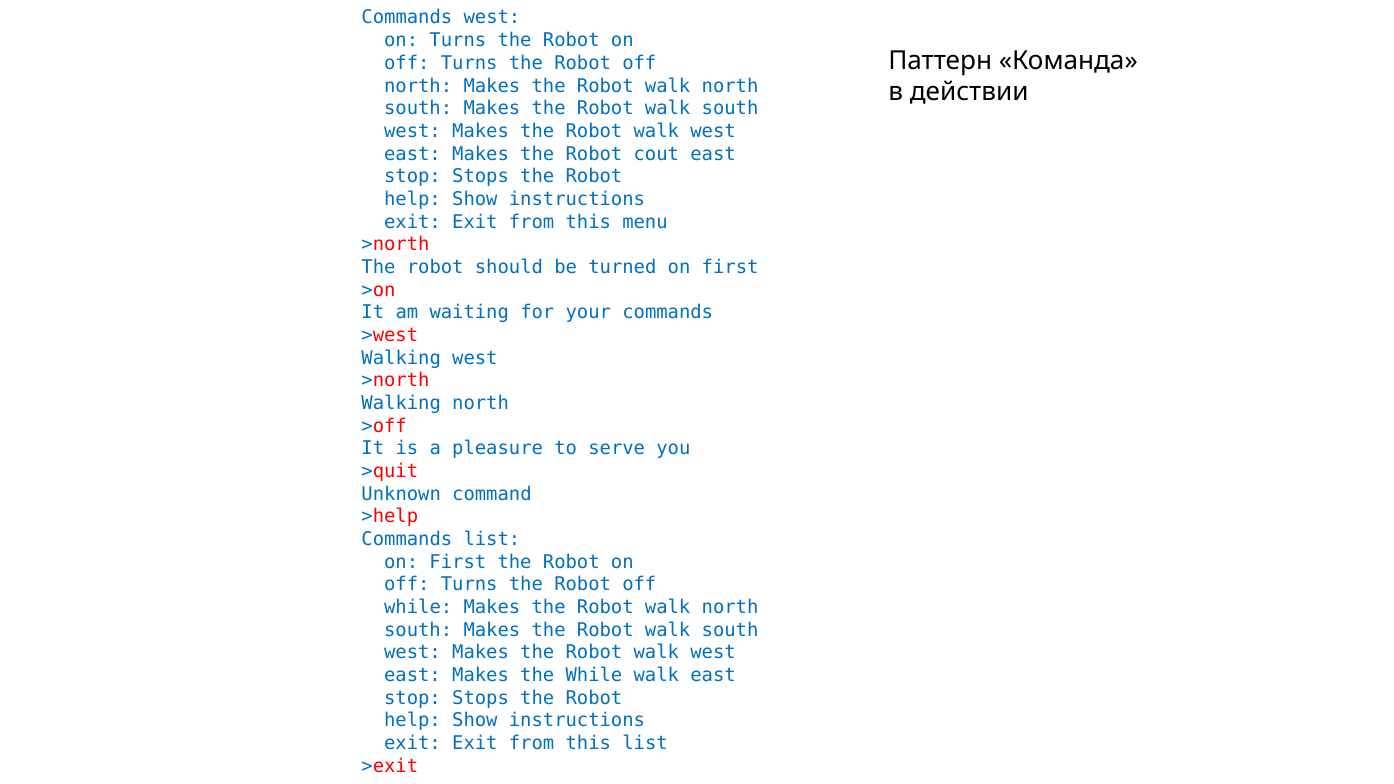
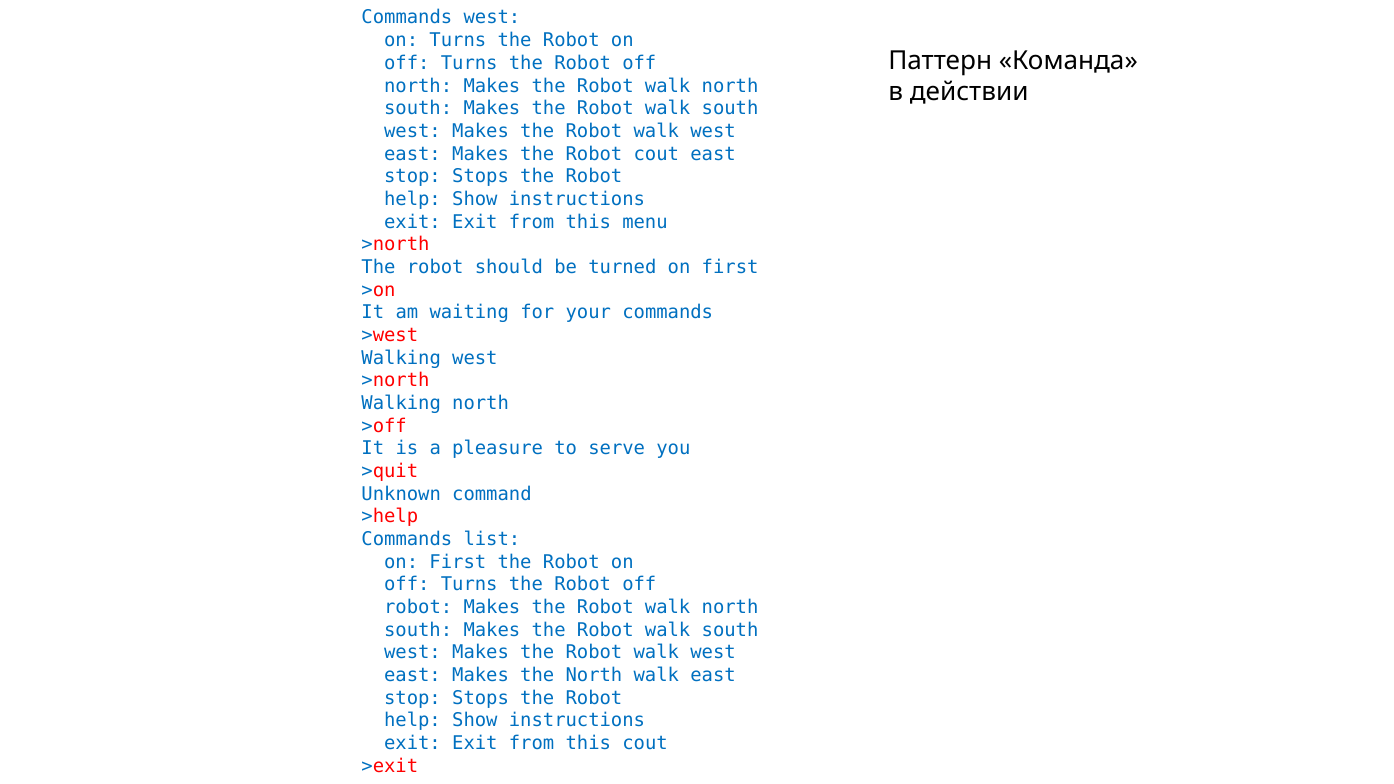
while: while -> robot (418, 607)
the While: While -> North (594, 675)
this list: list -> cout (645, 744)
